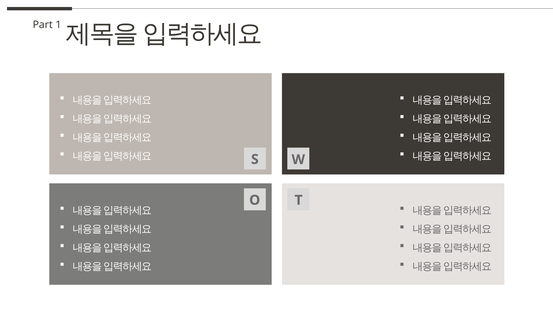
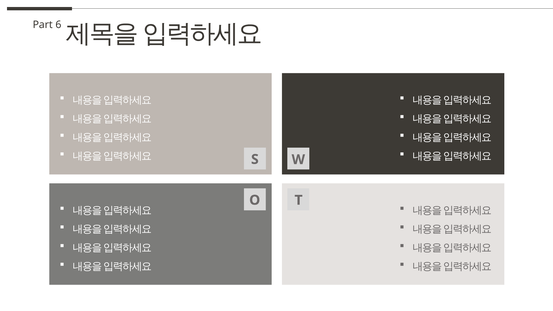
1: 1 -> 6 (58, 25)
